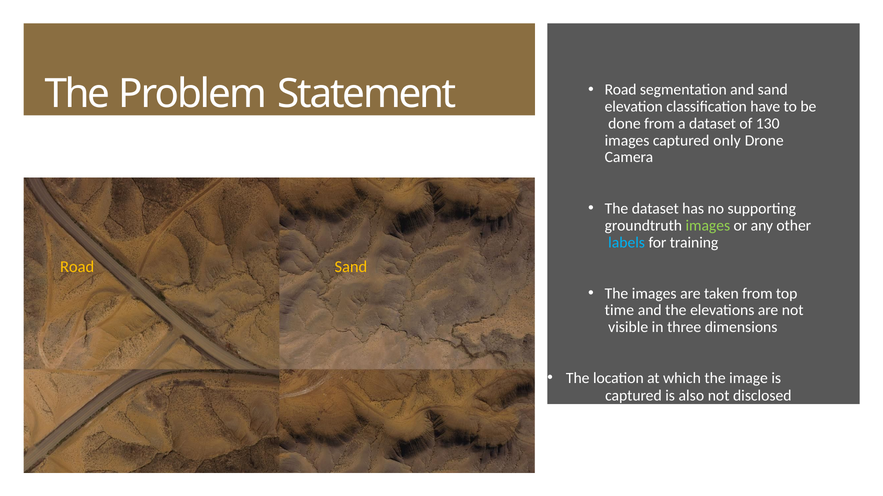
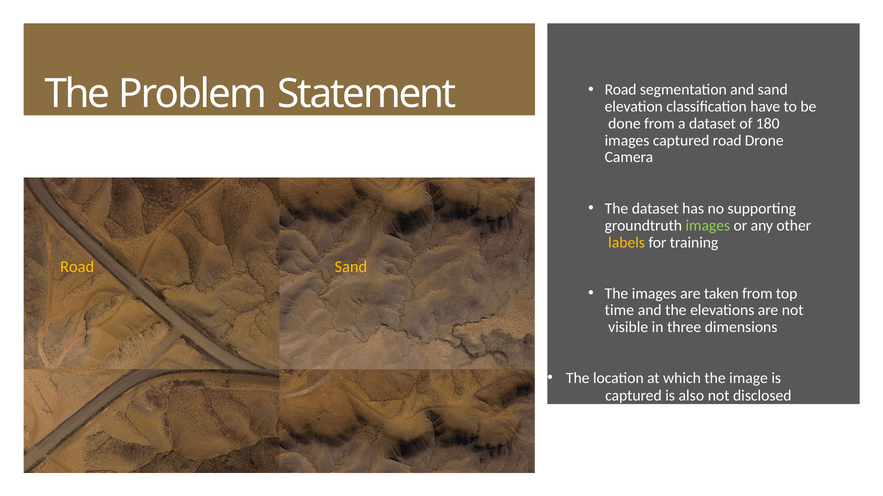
130: 130 -> 180 (768, 124)
captured only: only -> road (727, 141)
labels colour: light blue -> yellow (627, 243)
